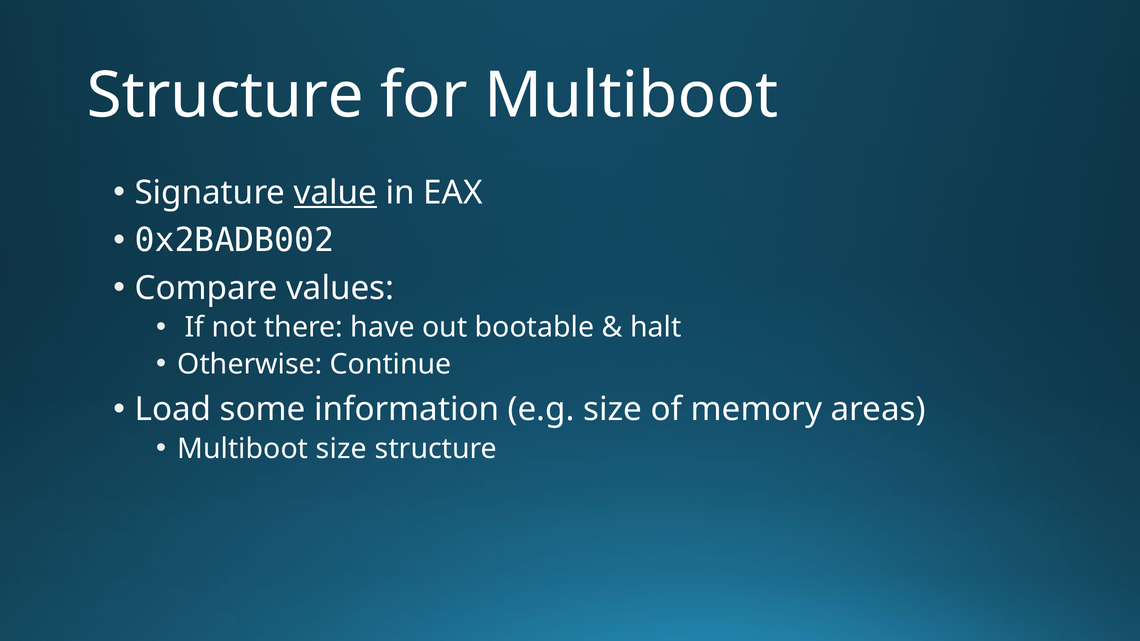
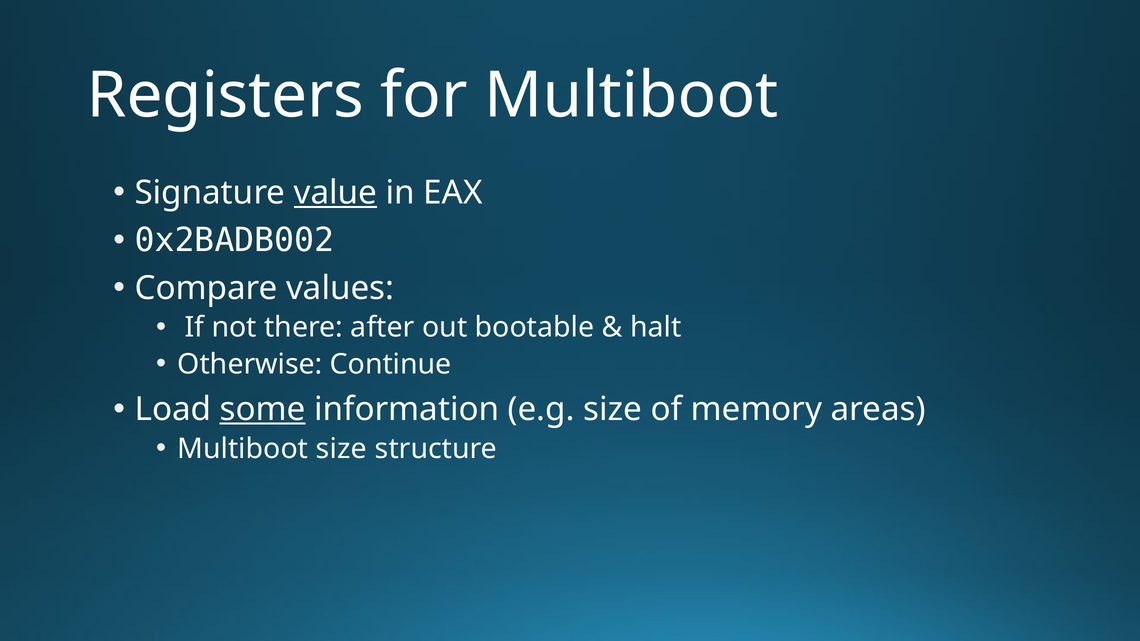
Structure: Structure -> Registers (225, 96)
have: have -> after (383, 328)
some underline: none -> present (263, 410)
